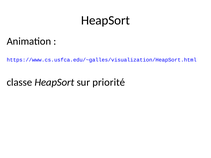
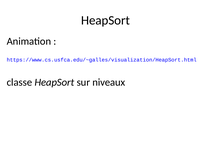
priorité: priorité -> niveaux (109, 82)
